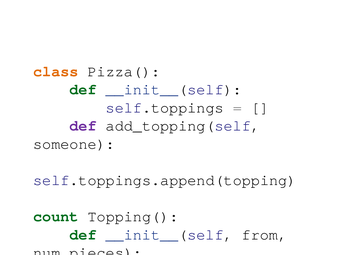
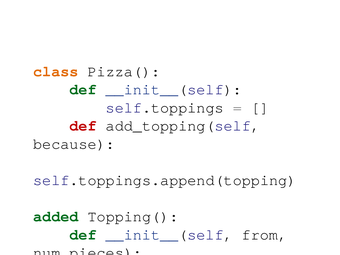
def colour: purple -> red (83, 126)
someone: someone -> because (74, 144)
count: count -> added (56, 216)
